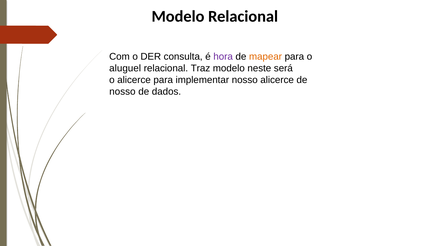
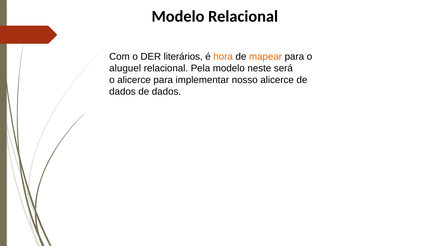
consulta: consulta -> literários (183, 57)
hora colour: purple -> orange (223, 57)
Traz: Traz -> Pela (200, 68)
nosso: nosso -> dados (122, 92)
